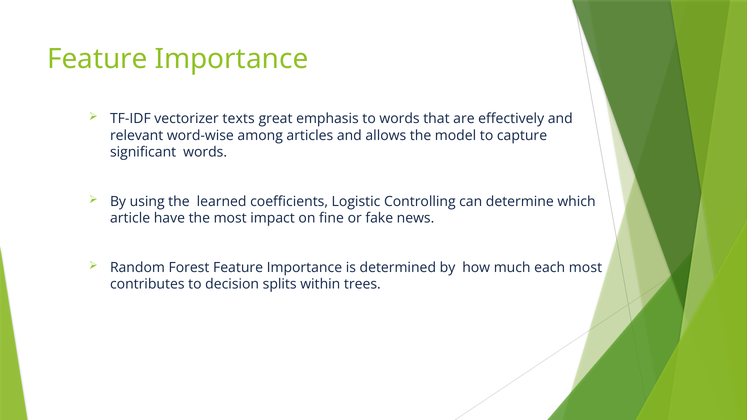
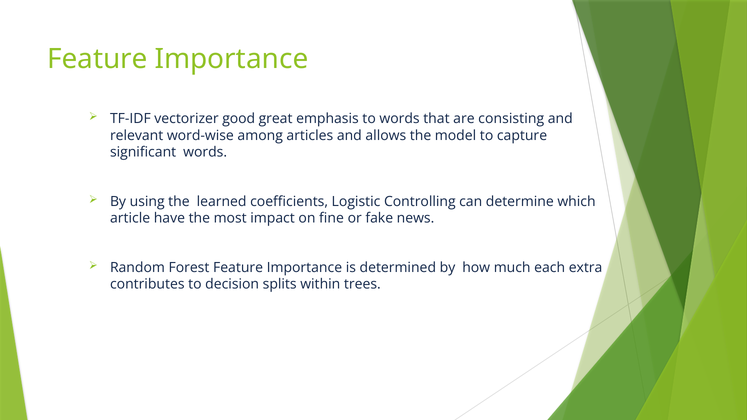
texts: texts -> good (239, 119)
effectively: effectively -> consisting (511, 119)
each most: most -> extra (586, 268)
